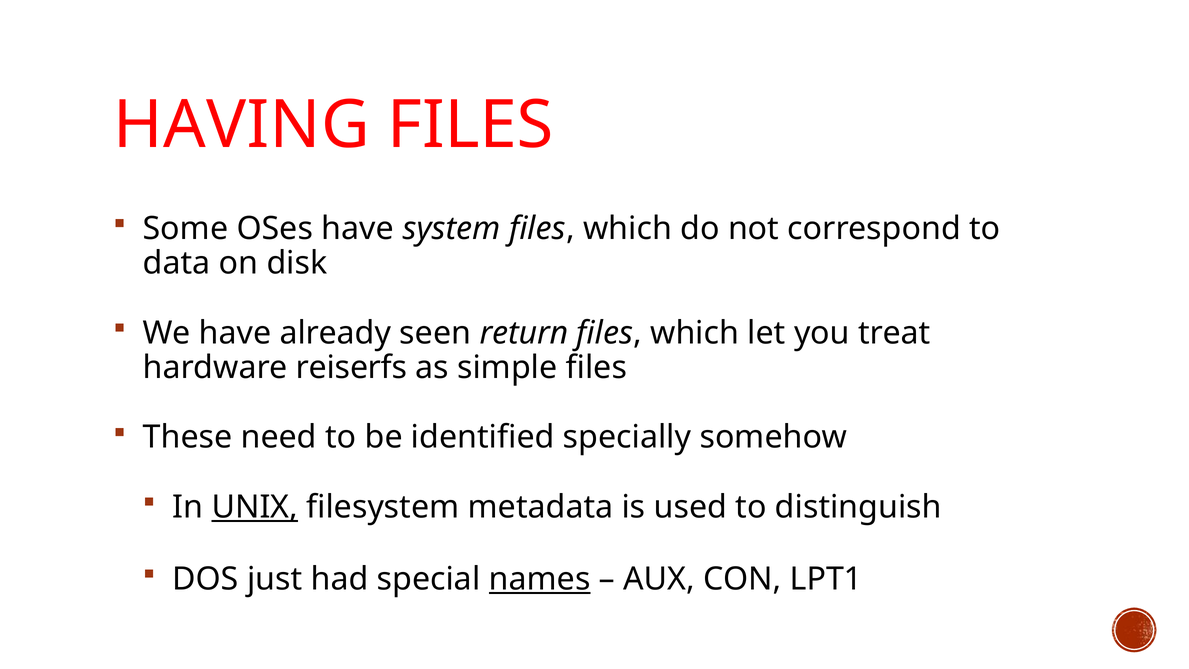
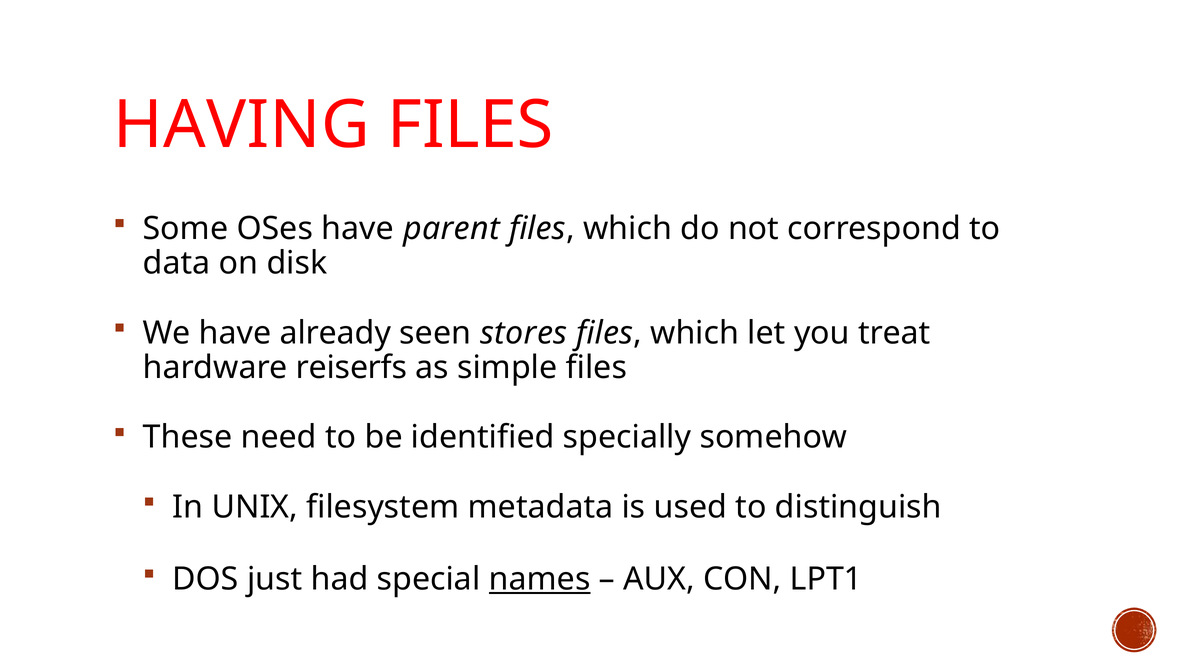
system: system -> parent (452, 229)
return: return -> stores (524, 333)
UNIX underline: present -> none (255, 507)
